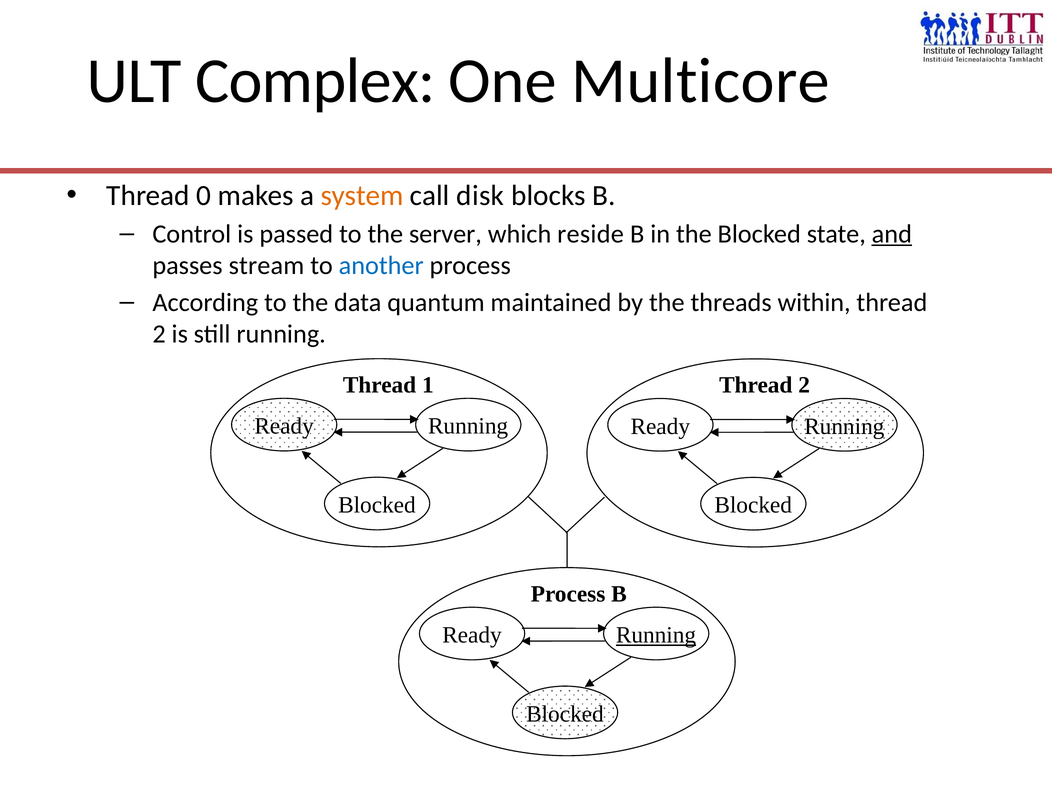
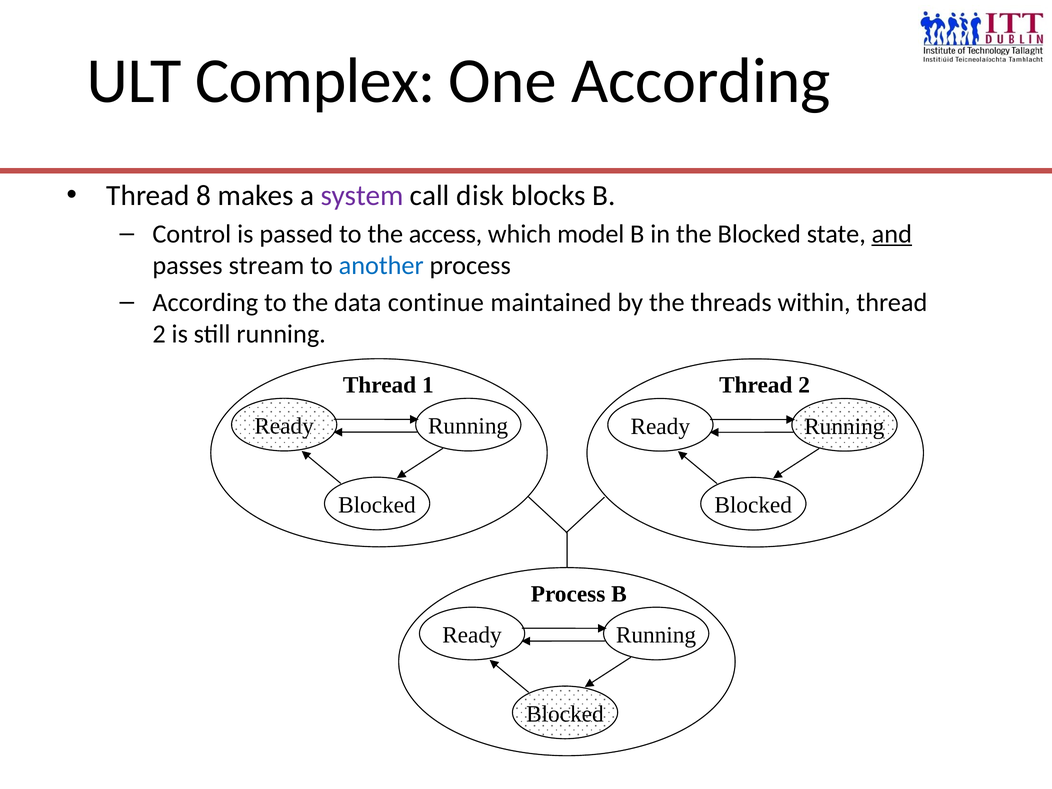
One Multicore: Multicore -> According (701, 81)
0: 0 -> 8 (204, 196)
system colour: orange -> purple (362, 196)
server: server -> access (446, 234)
reside: reside -> model (591, 234)
quantum: quantum -> continue (436, 302)
Running underline: present -> none (656, 635)
